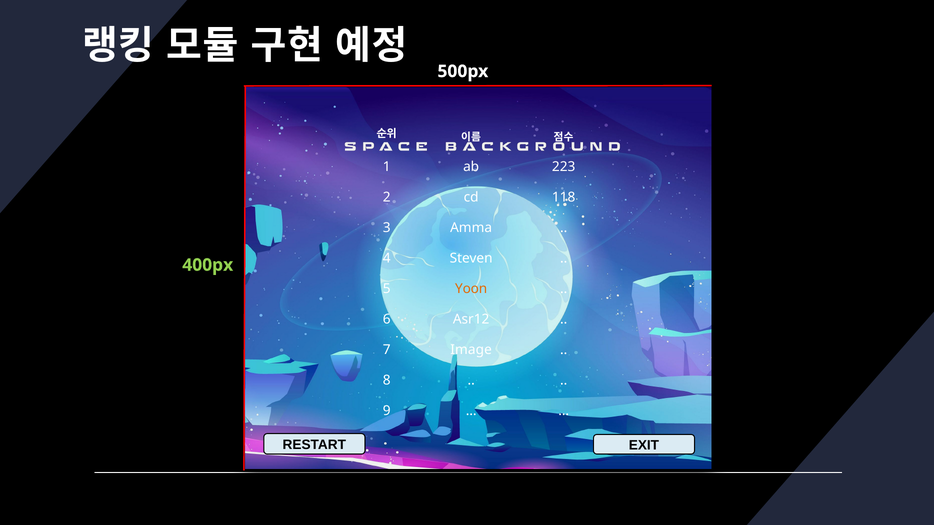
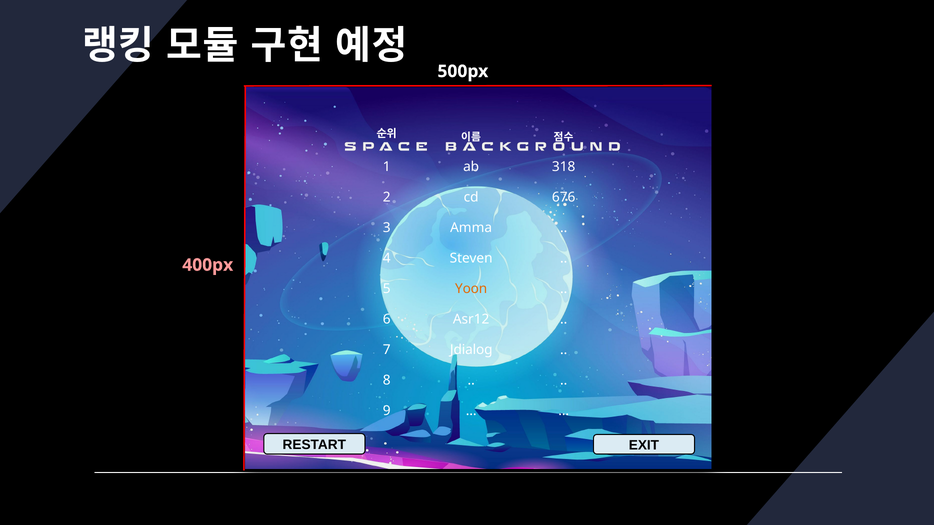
223: 223 -> 318 (564, 167)
118: 118 -> 676 (564, 198)
400px colour: light green -> pink (208, 265)
Image: Image -> Jdialog (471, 350)
